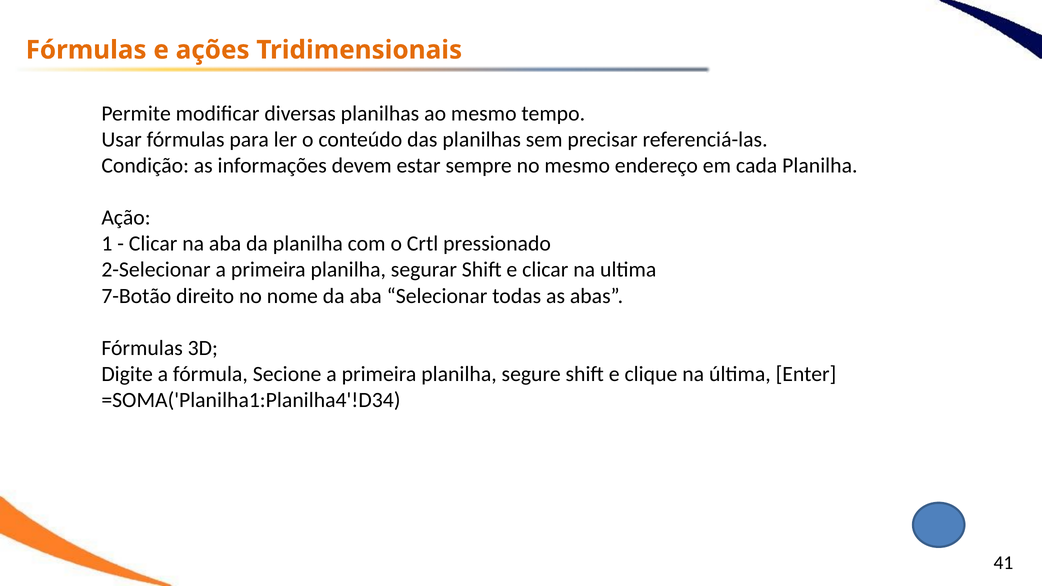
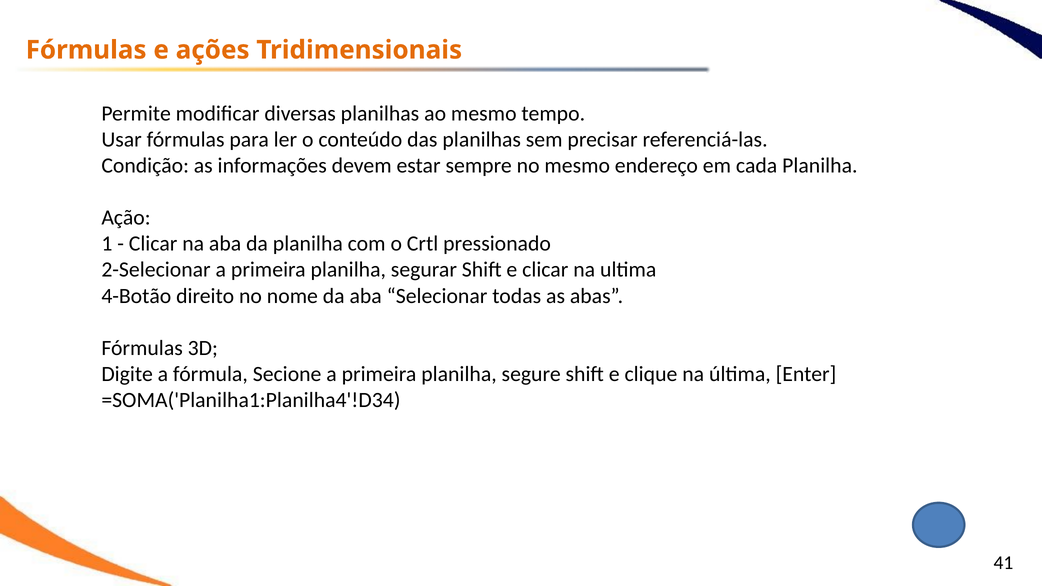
7-Botão: 7-Botão -> 4-Botão (136, 296)
